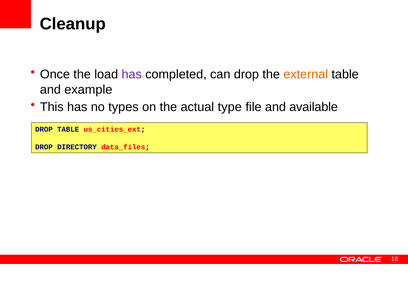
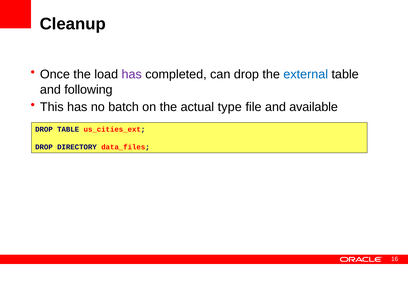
external colour: orange -> blue (306, 74)
example: example -> following (88, 89)
types: types -> batch (124, 107)
